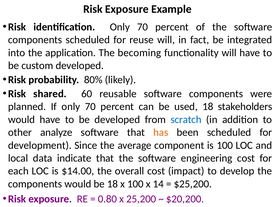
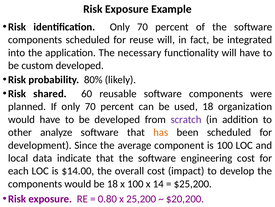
becoming: becoming -> necessary (139, 53)
stakeholders: stakeholders -> organization (245, 106)
scratch colour: blue -> purple (186, 119)
